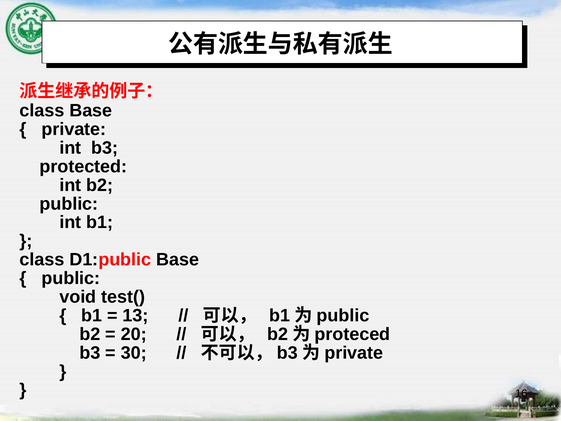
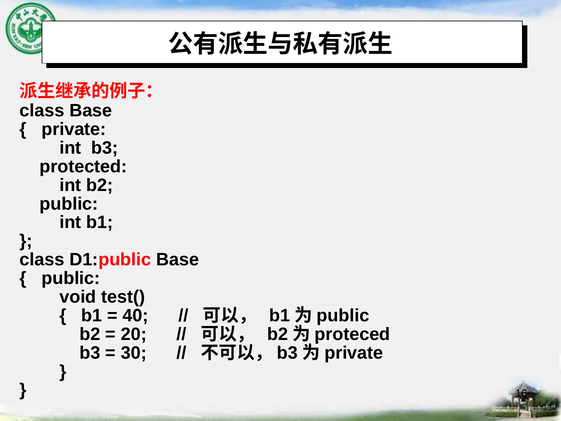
13: 13 -> 40 (136, 315)
